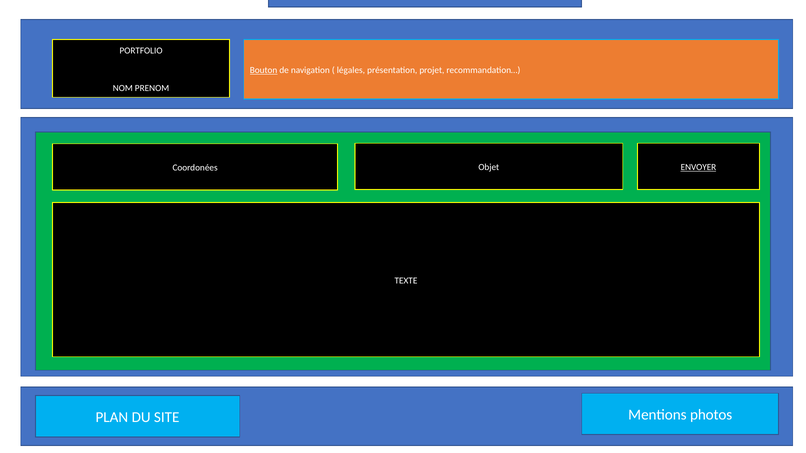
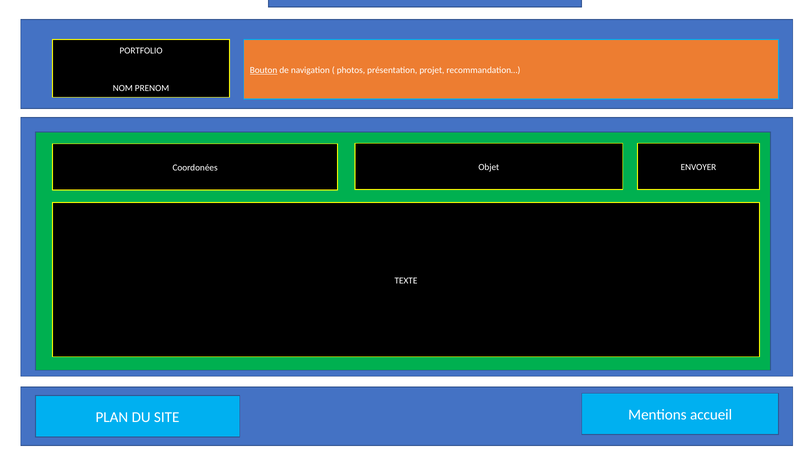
légales: légales -> photos (351, 70)
ENVOYER underline: present -> none (698, 168)
photos: photos -> accueil (711, 415)
